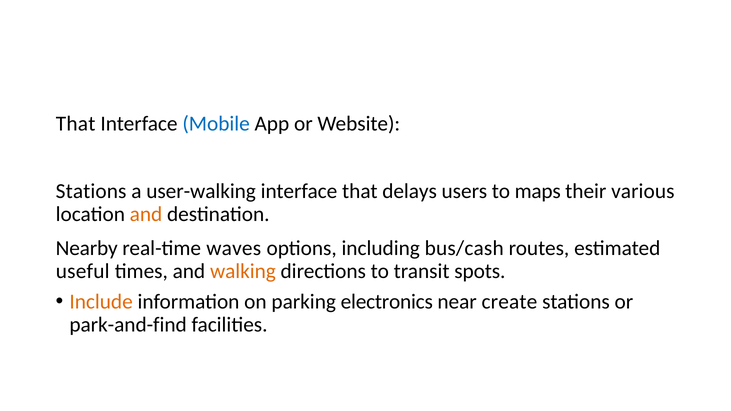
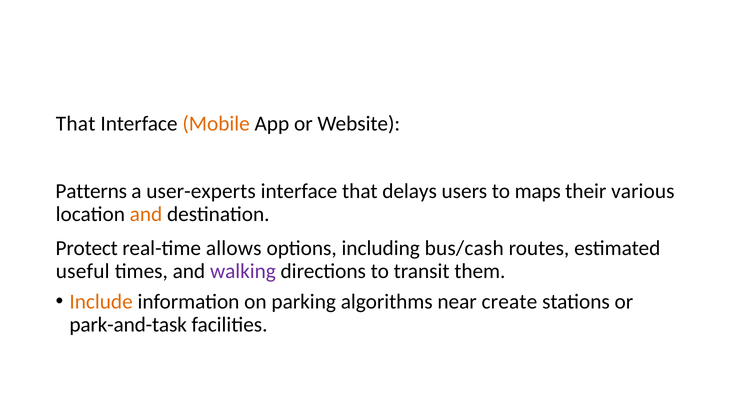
Mobile colour: blue -> orange (216, 124)
Stations: Stations -> Patterns (91, 191)
user-walking: user-walking -> user-experts (201, 191)
Nearby: Nearby -> Protect (87, 248)
waves: waves -> allows (234, 248)
walking colour: orange -> purple (243, 271)
spots: spots -> them (480, 271)
electronics: electronics -> algorithms (387, 302)
park-and-find: park-and-find -> park-and-task (128, 325)
